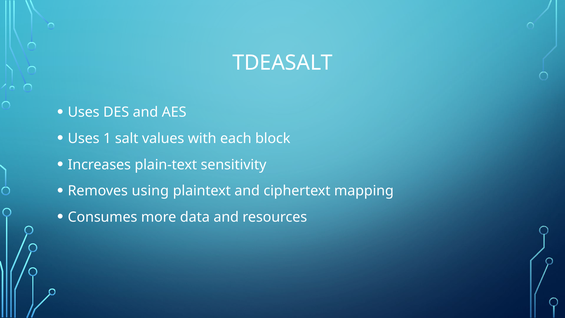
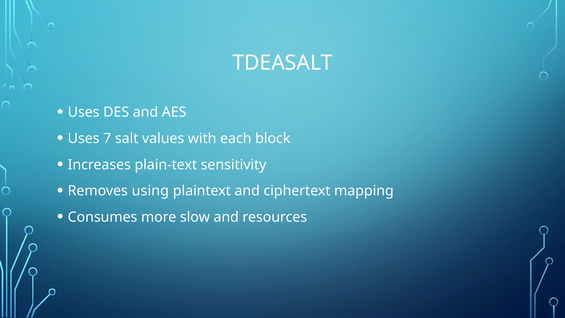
1: 1 -> 7 (107, 138)
data: data -> slow (195, 217)
